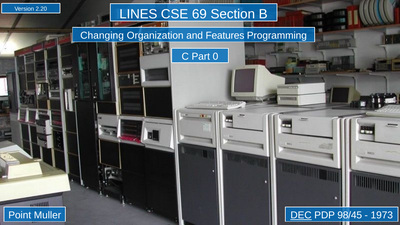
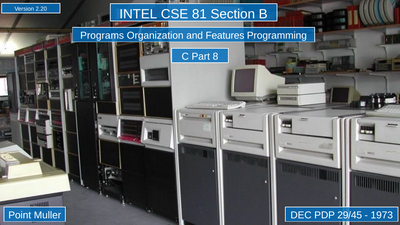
LINES: LINES -> INTEL (138, 14)
69: 69 -> 81 (199, 14)
Changing: Changing -> Programs (102, 36)
0: 0 -> 8 (216, 56)
DEC underline: present -> none (301, 215)
98/45: 98/45 -> 29/45 (350, 215)
